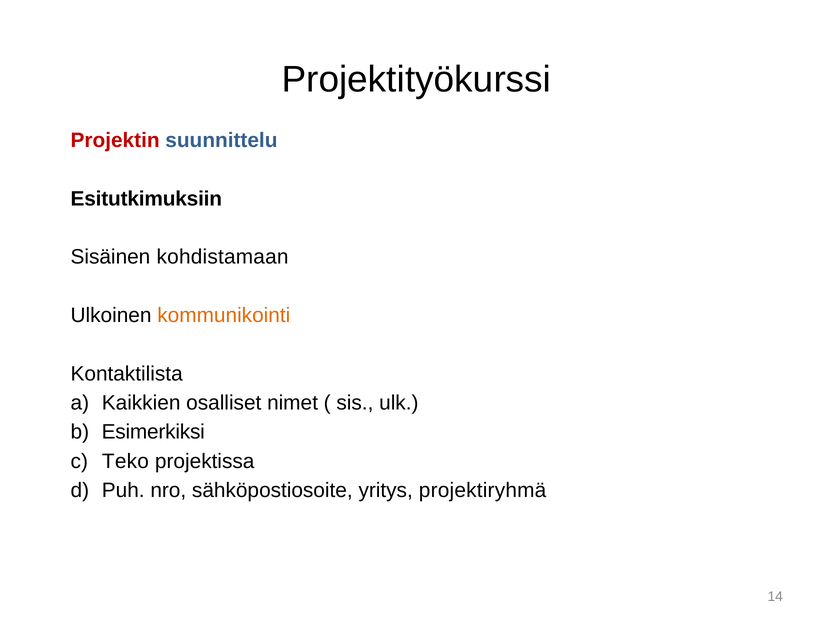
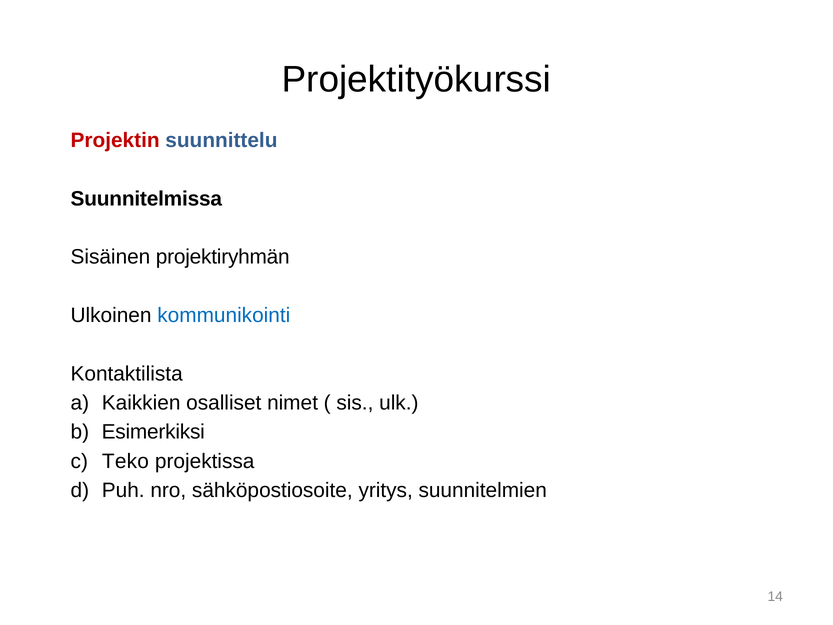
Esitutkimuksiin: Esitutkimuksiin -> Suunnitelmissa (146, 199)
kohdistamaan: kohdistamaan -> projektiryhmän (223, 257)
kommunikointi colour: orange -> blue (224, 315)
projektiryhmä: projektiryhmä -> suunnitelmien (483, 490)
